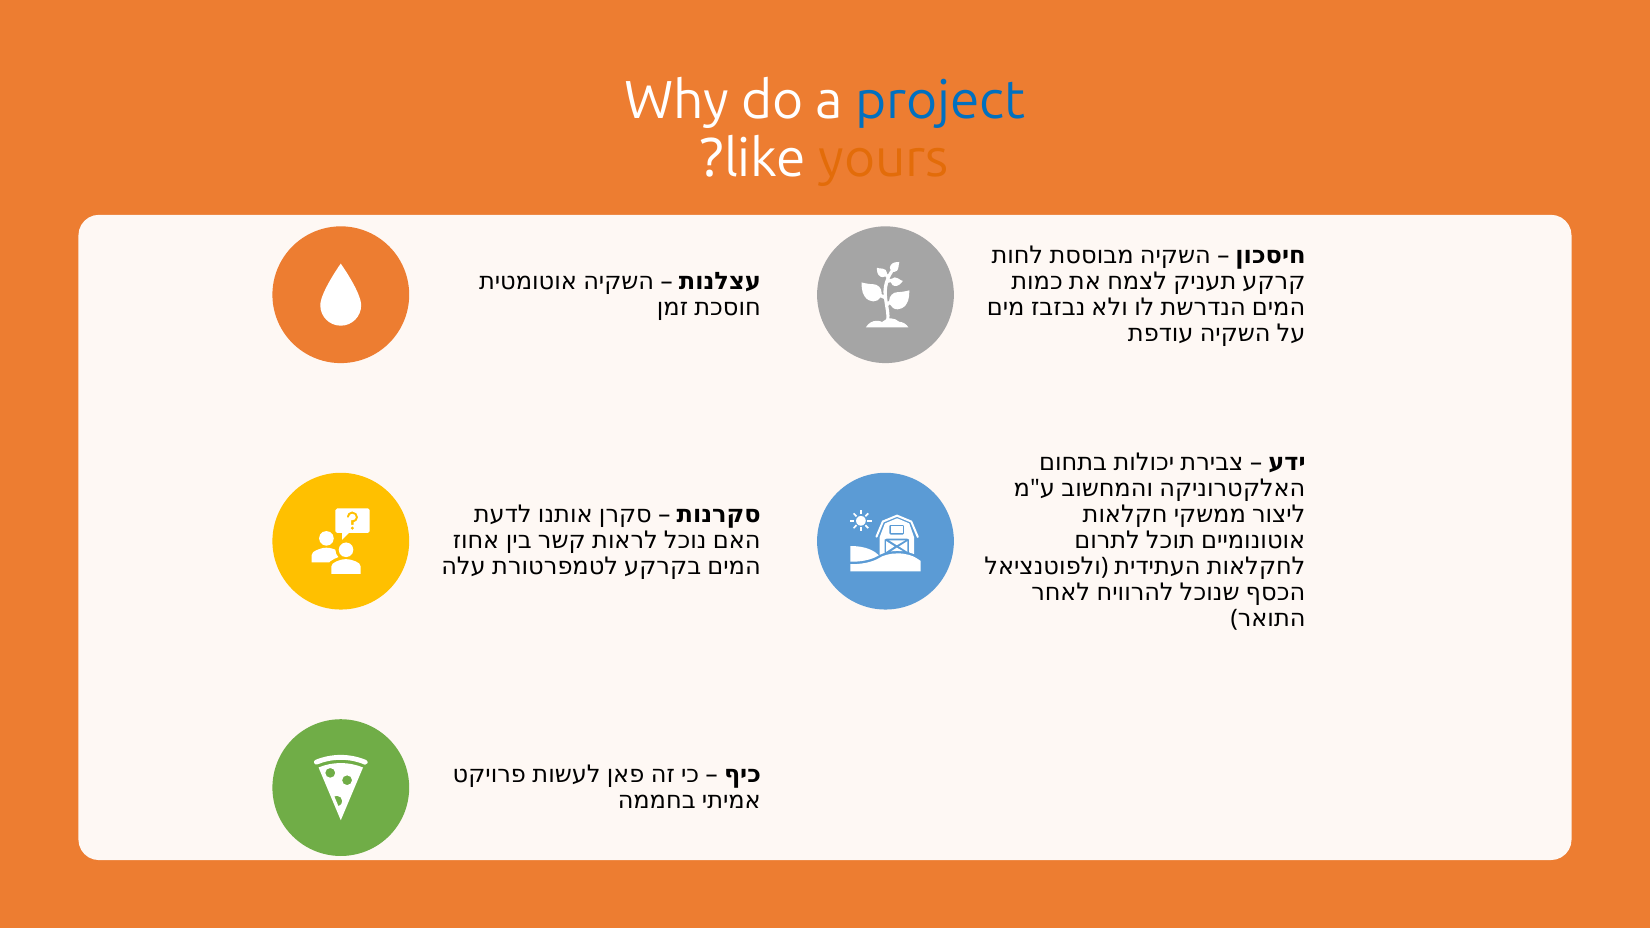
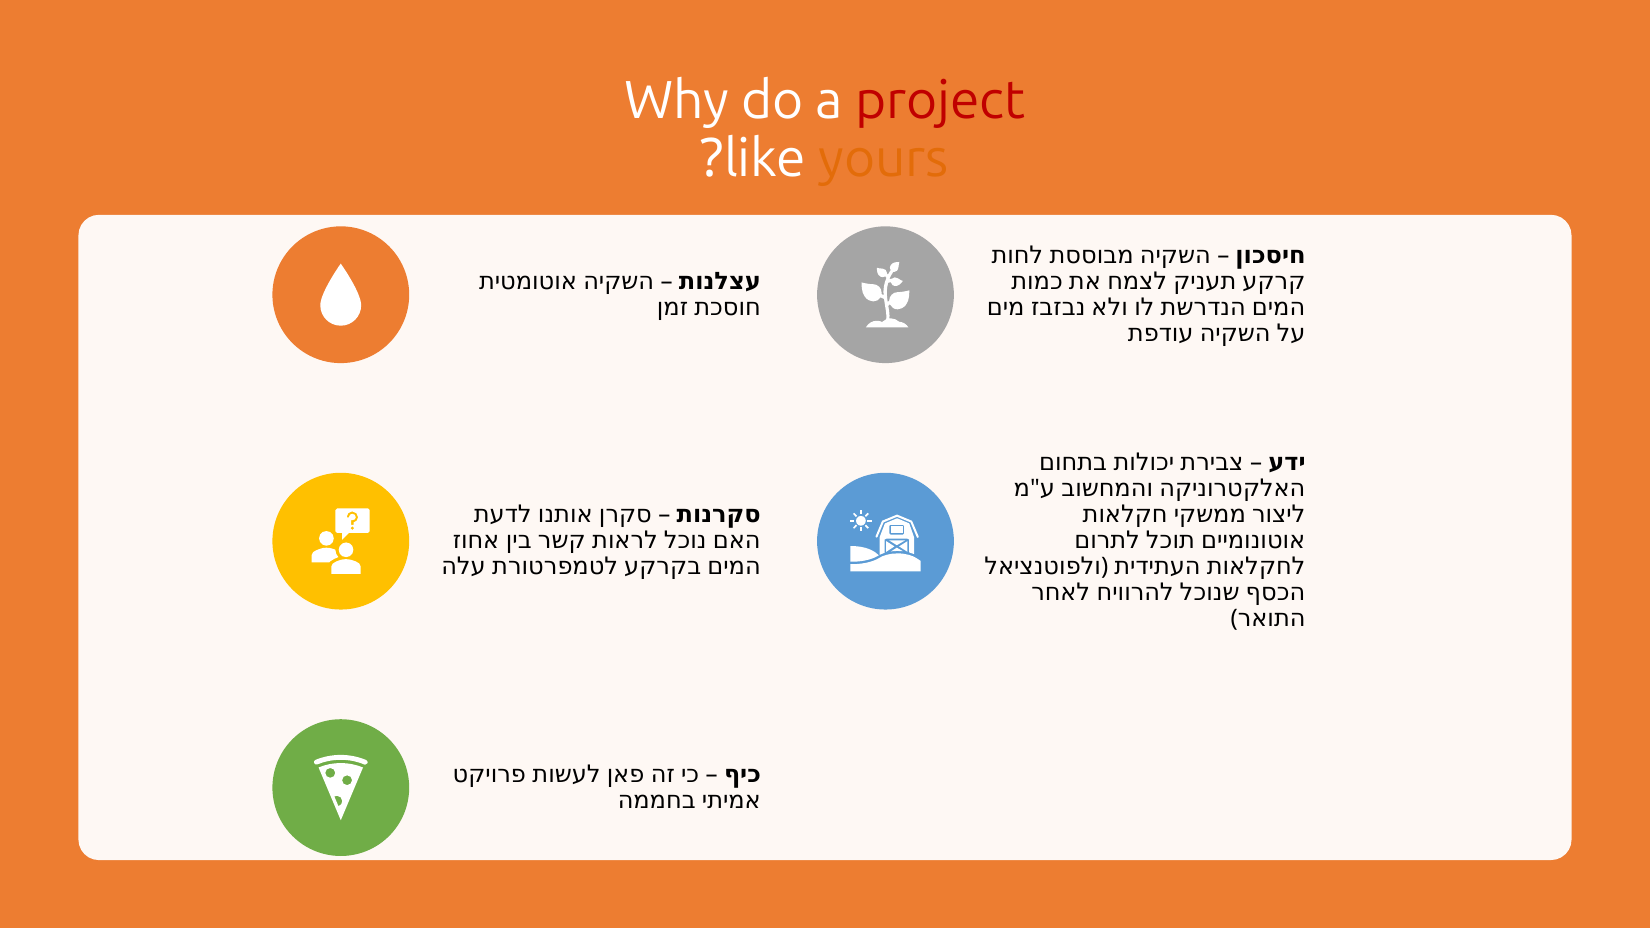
project colour: blue -> red (940, 101)
